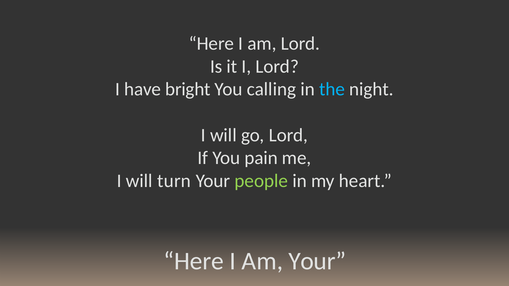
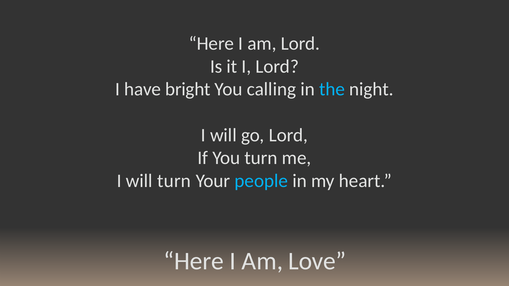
You pain: pain -> turn (261, 158)
people colour: light green -> light blue (261, 181)
Am Your: Your -> Love (317, 261)
